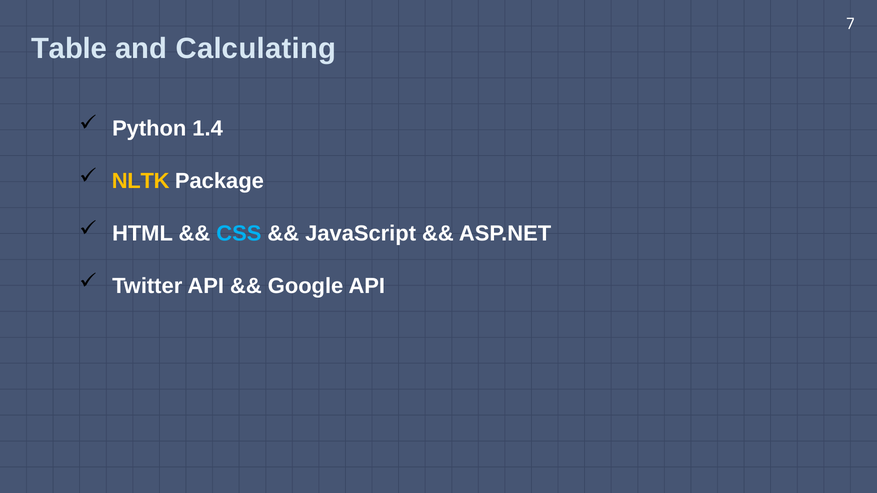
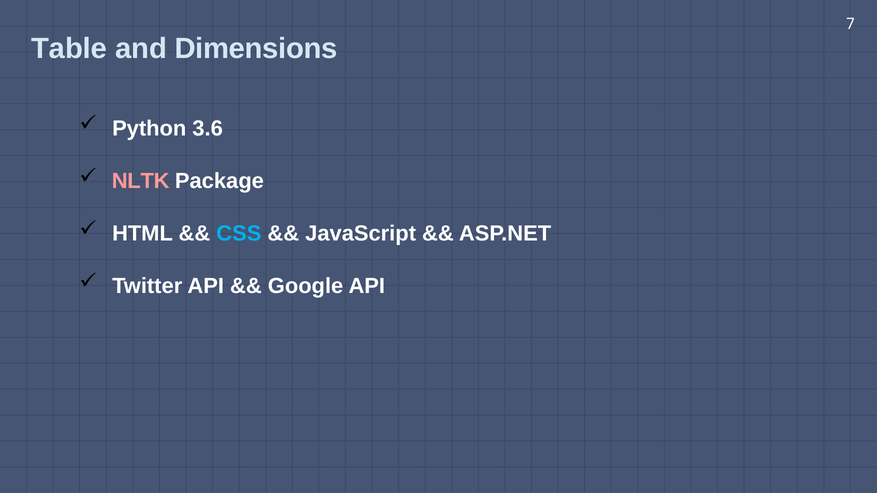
Calculating: Calculating -> Dimensions (256, 49)
1.4: 1.4 -> 3.6 (208, 128)
NLTK colour: yellow -> pink (141, 181)
